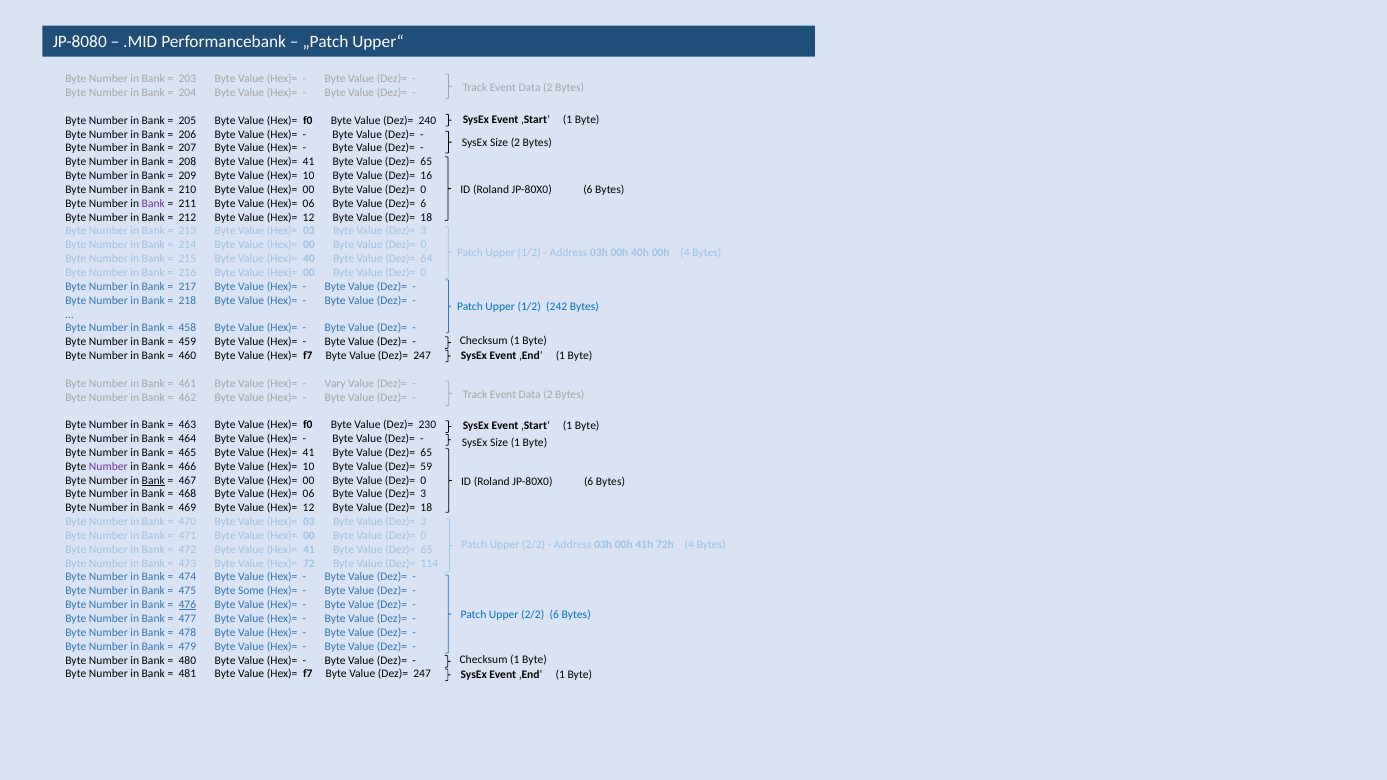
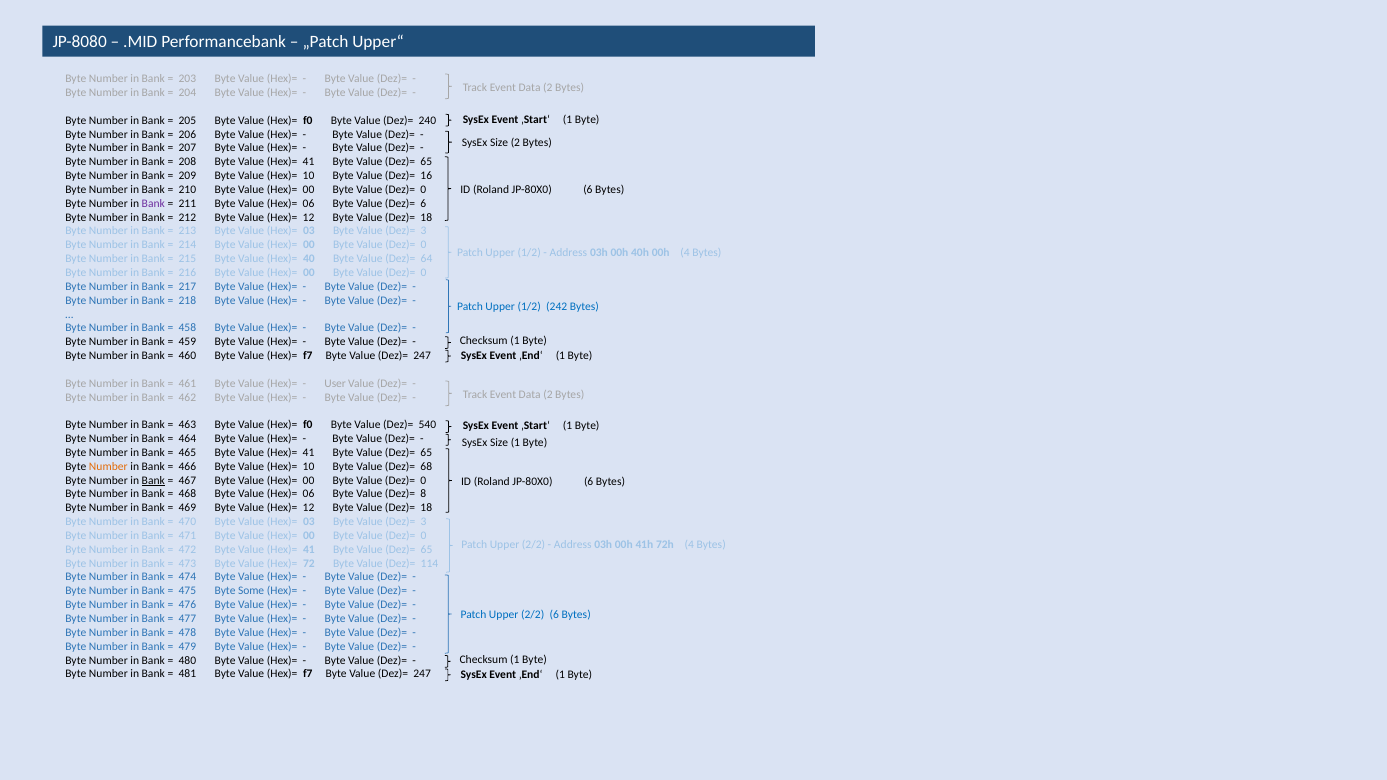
Vary: Vary -> User (335, 383)
230: 230 -> 540 (427, 425)
Number colour: purple -> orange (108, 467)
59: 59 -> 68 (426, 467)
3: 3 -> 8 (423, 494)
476 underline: present -> none (187, 605)
